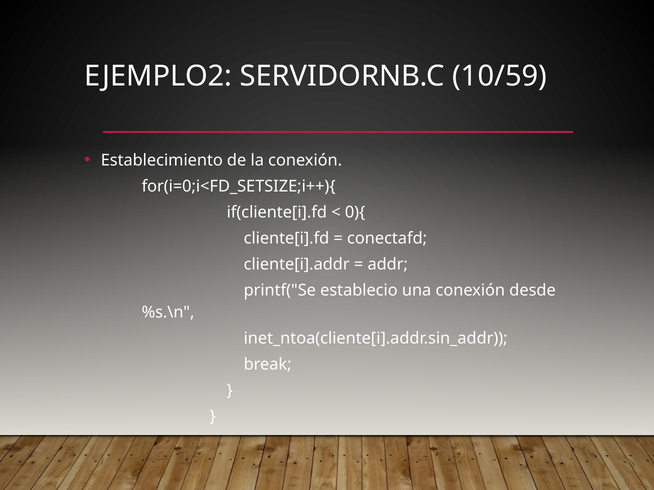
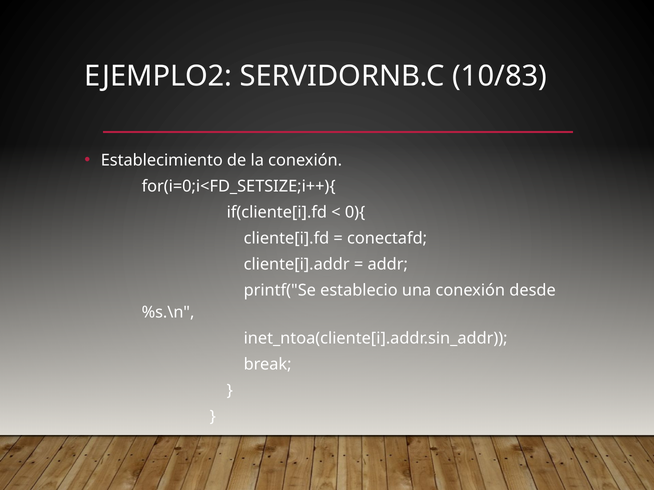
10/59: 10/59 -> 10/83 (500, 76)
